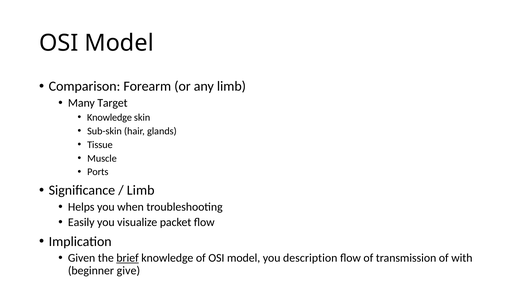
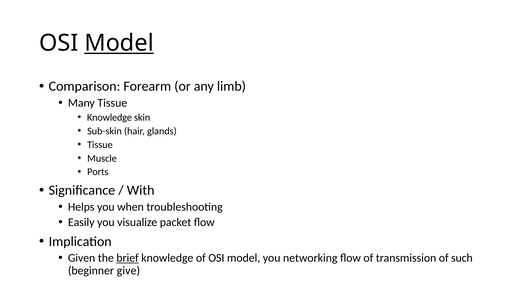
Model underline: none -> present (119, 43)
Many Target: Target -> Tissue (112, 103)
Limb: Limb -> With (141, 190)
description: description -> networking (310, 258)
with: with -> such (462, 258)
